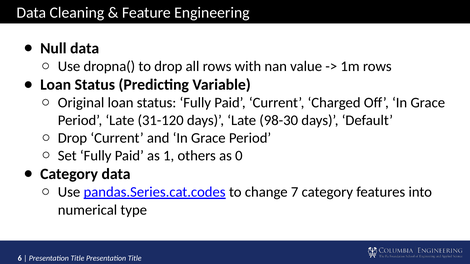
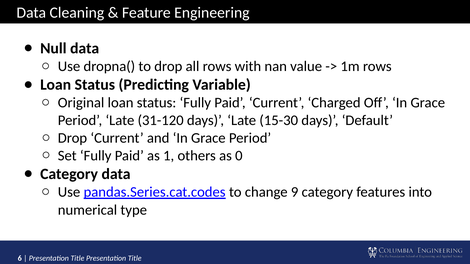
98-30: 98-30 -> 15-30 (279, 121)
7: 7 -> 9 (295, 192)
